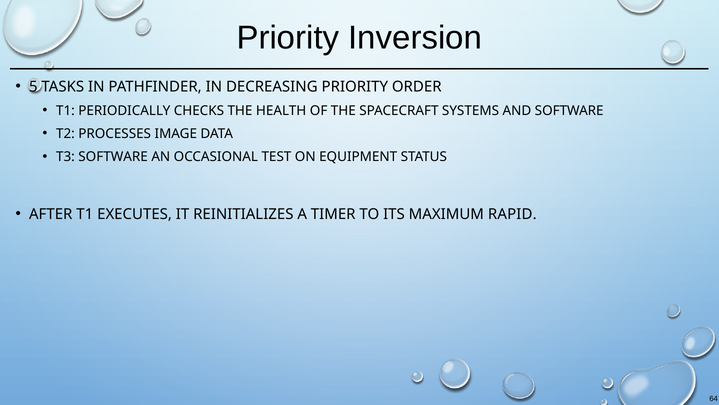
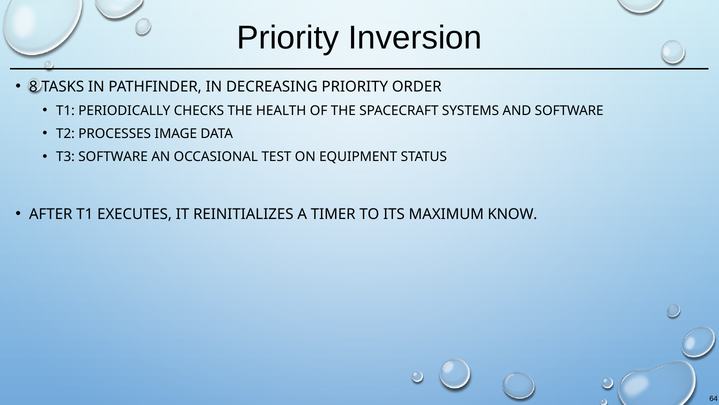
5: 5 -> 8 (33, 86)
RAPID: RAPID -> KNOW (512, 214)
